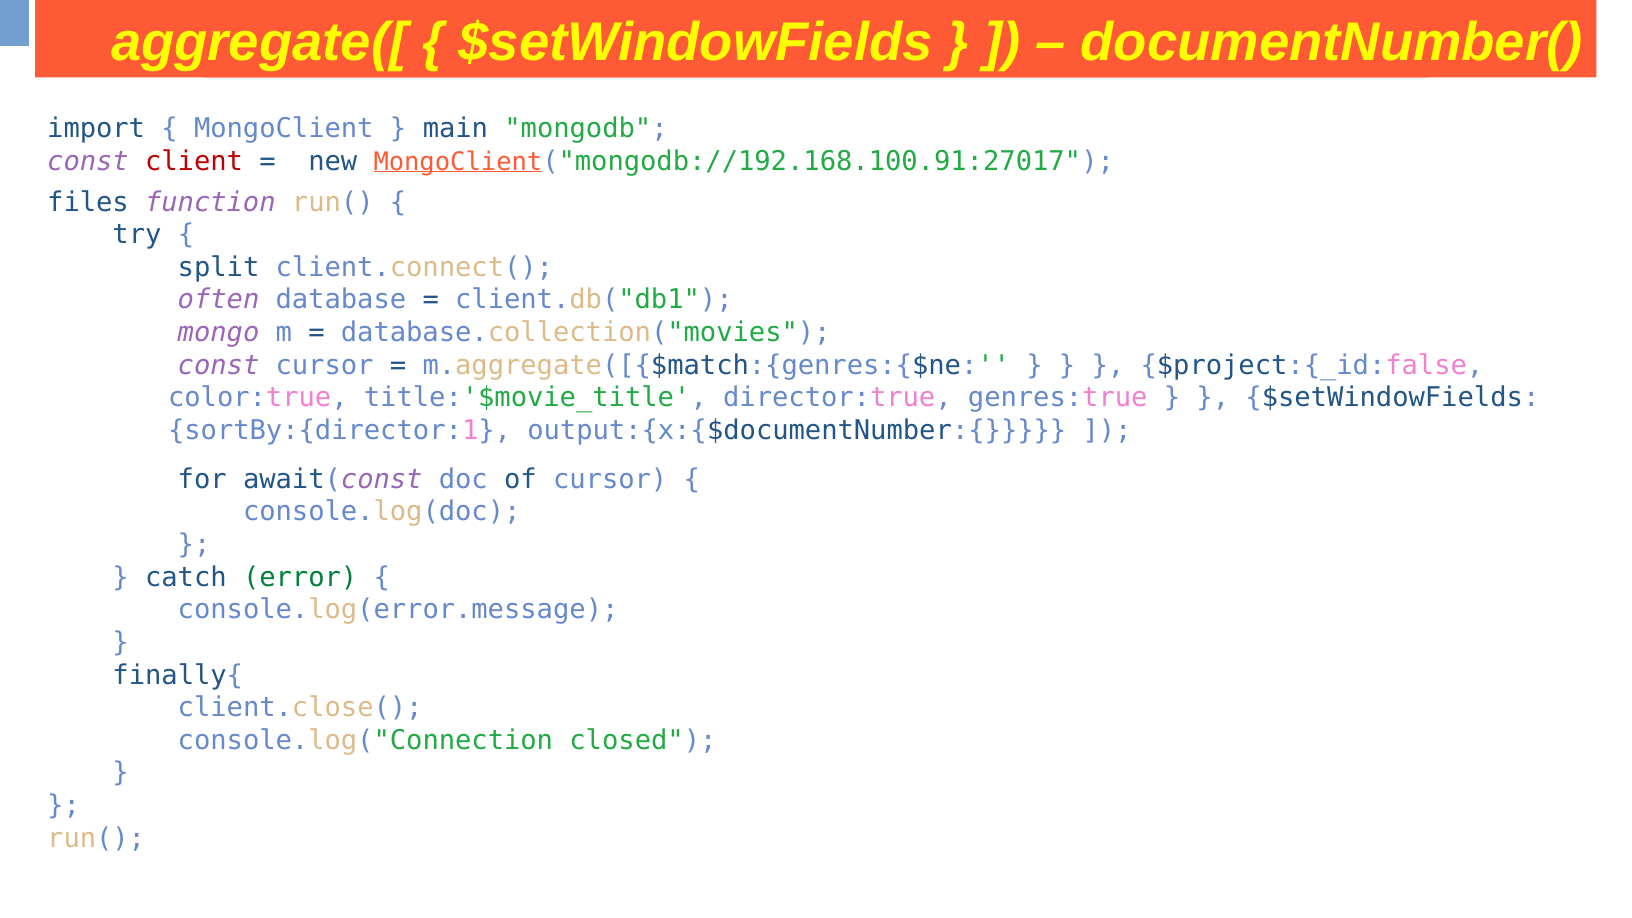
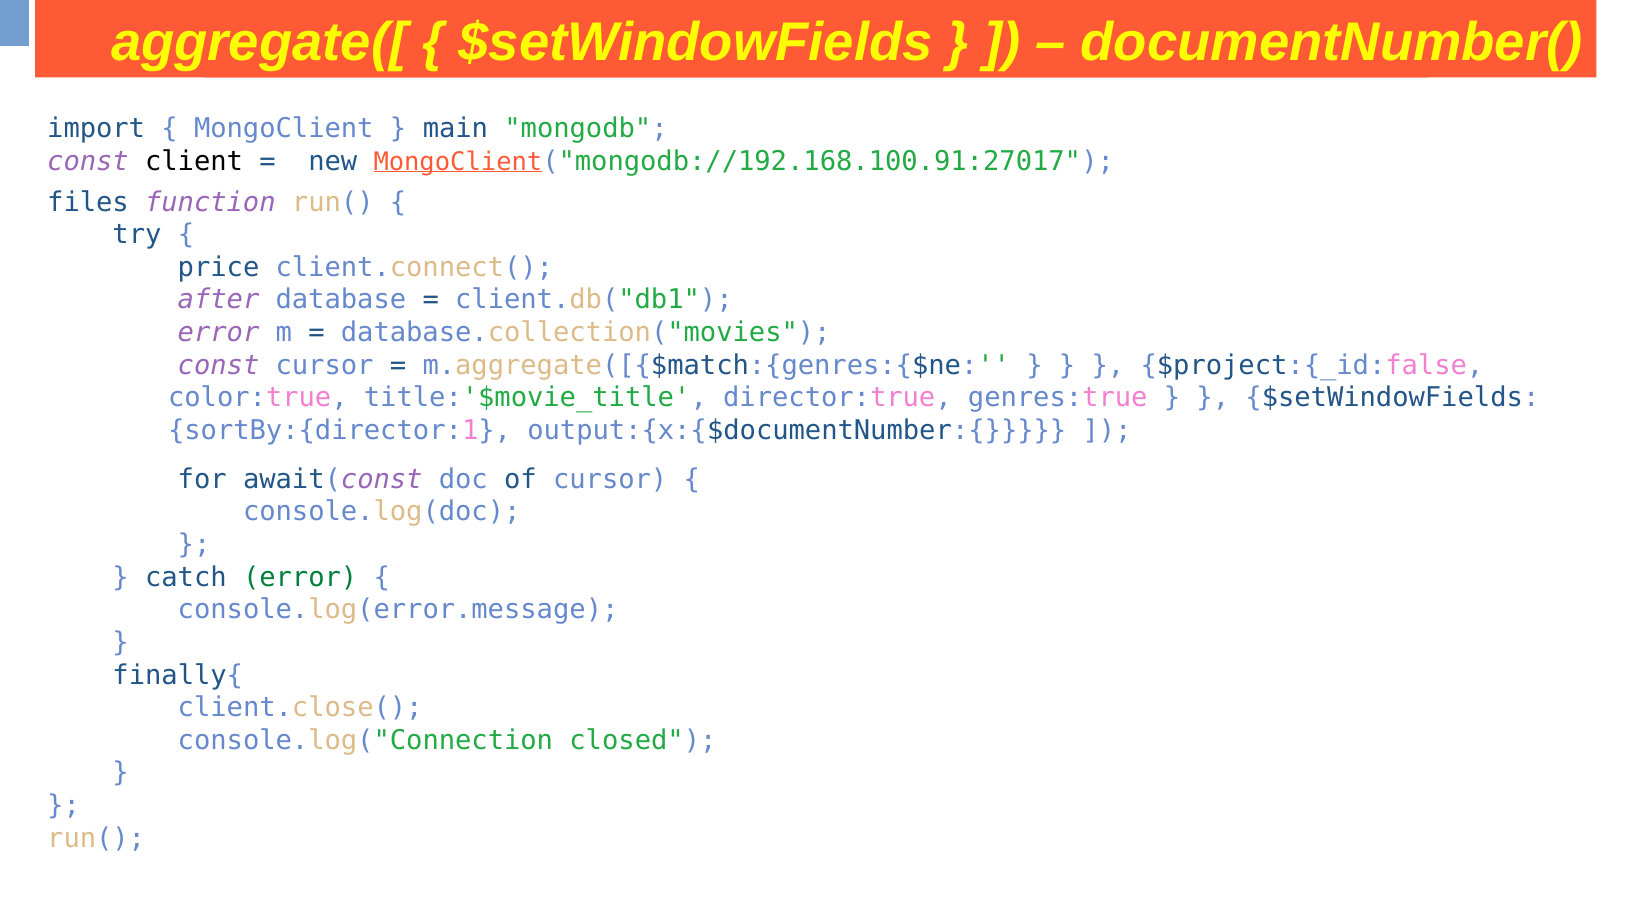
client colour: red -> black (194, 161)
split: split -> price (219, 267)
often: often -> after (219, 300)
mongo: mongo -> error (219, 333)
